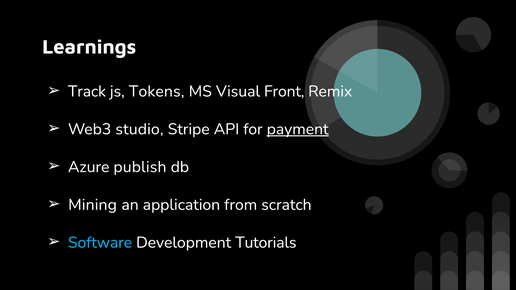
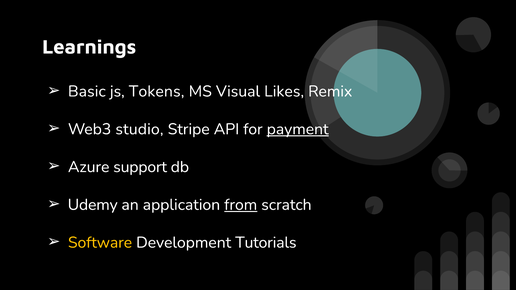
Track: Track -> Basic (87, 91)
Front: Front -> Likes (284, 91)
publish: publish -> support (140, 167)
Mining: Mining -> Udemy (93, 205)
from underline: none -> present (241, 205)
Software colour: light blue -> yellow (100, 243)
